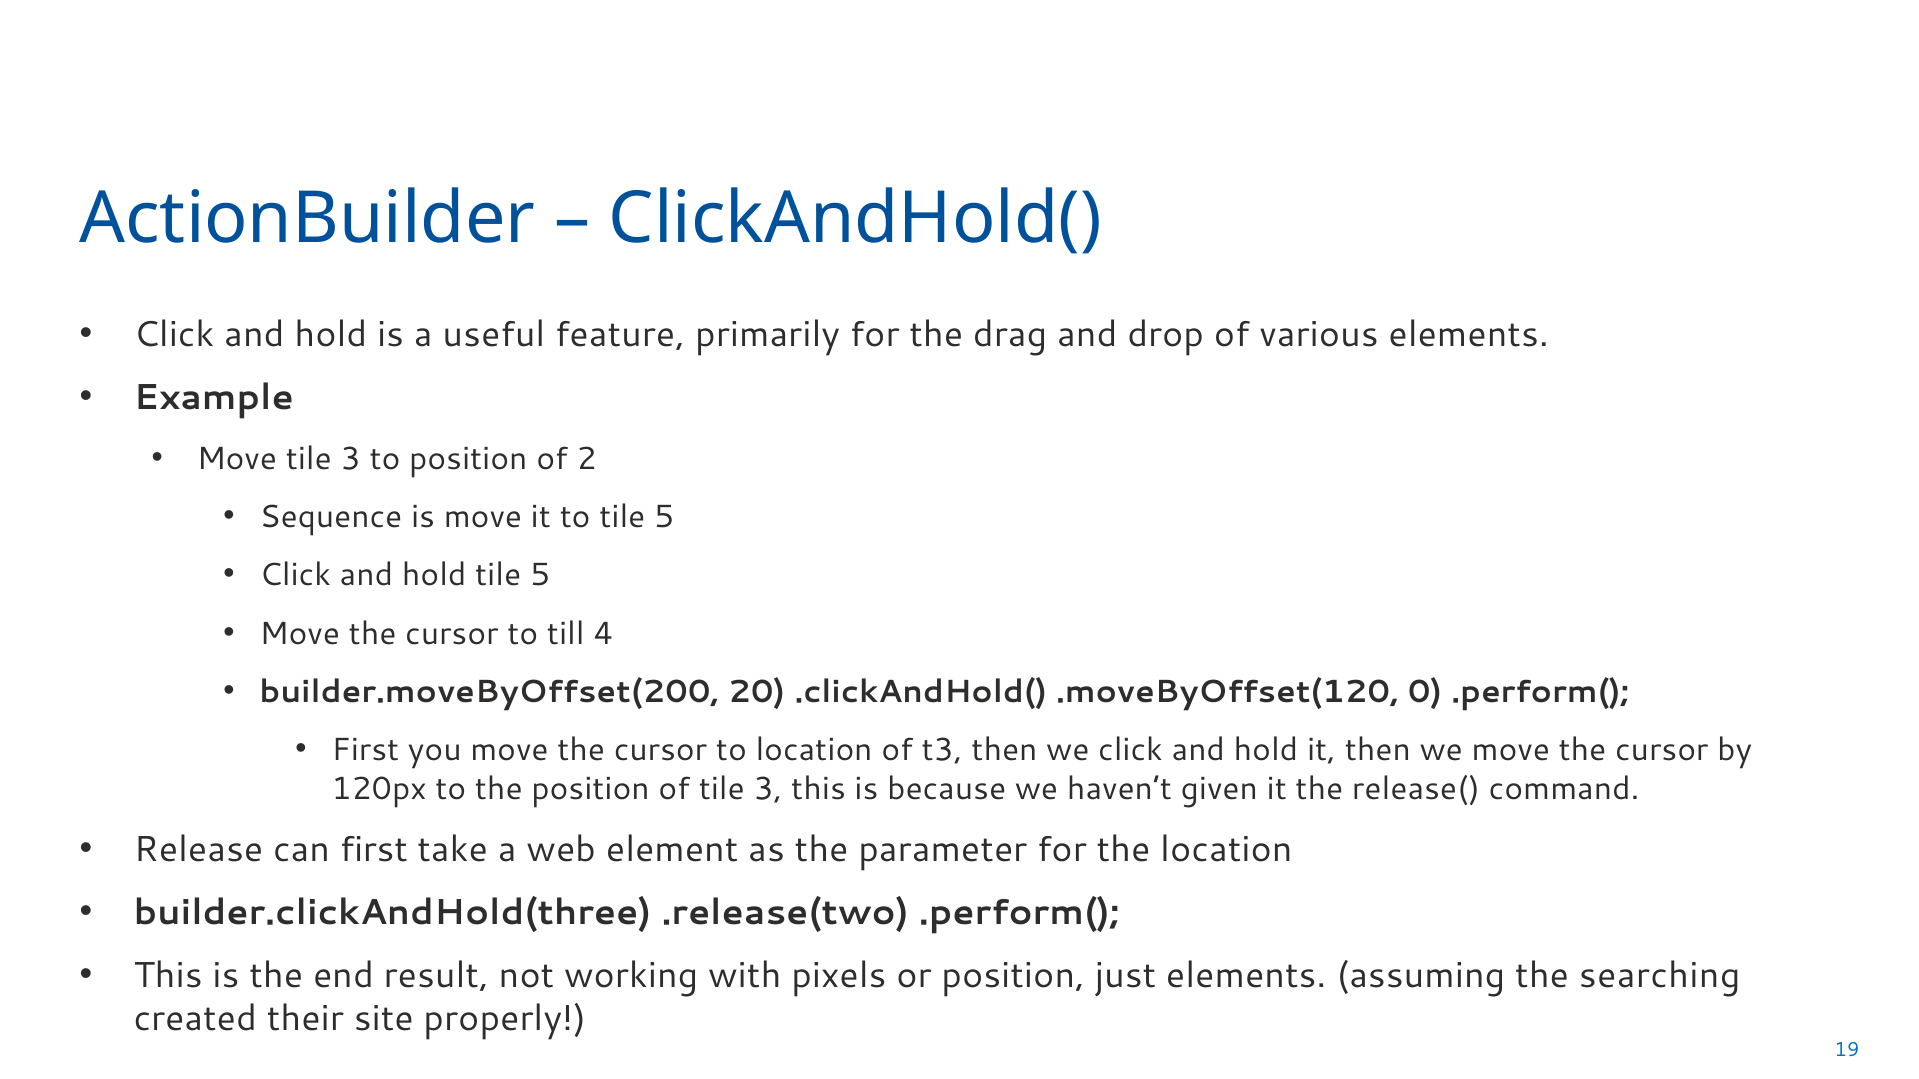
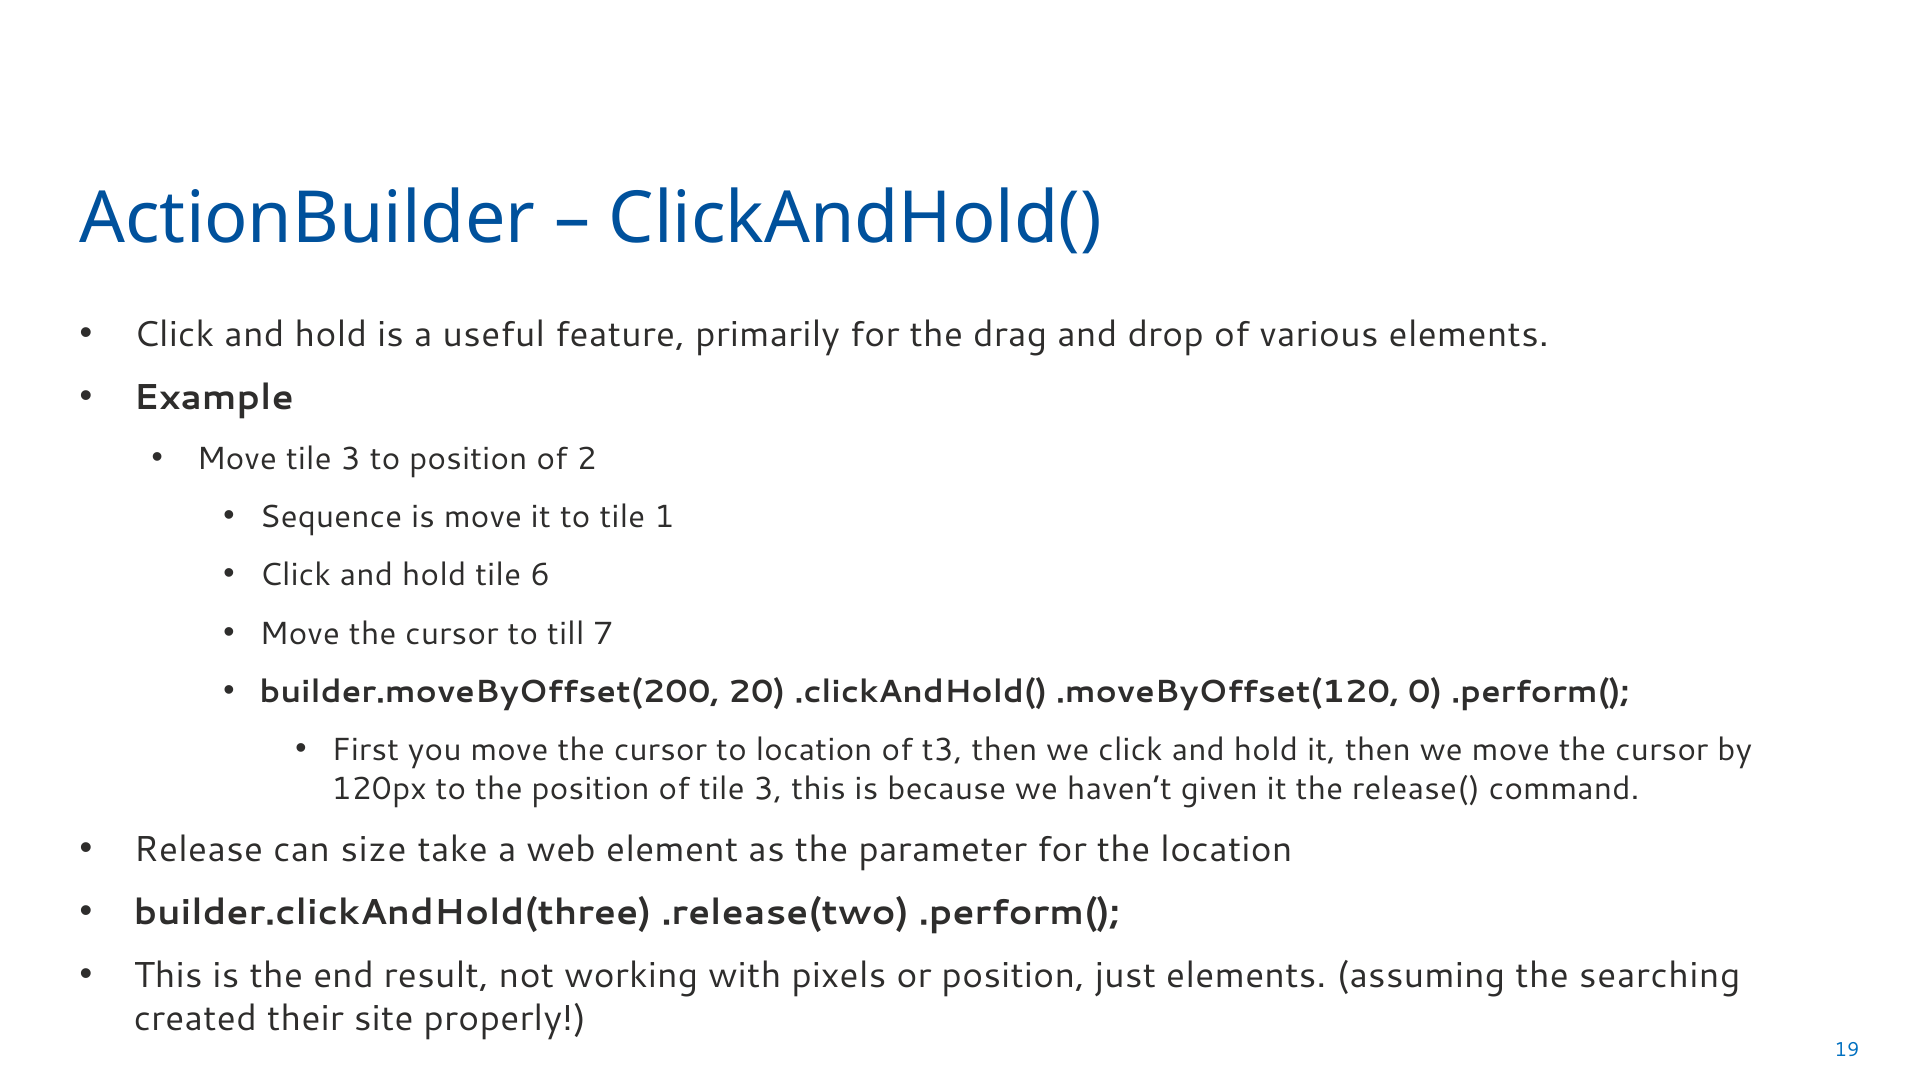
to tile 5: 5 -> 1 (664, 517)
hold tile 5: 5 -> 6 (540, 575)
4: 4 -> 7 (603, 634)
can first: first -> size (374, 850)
